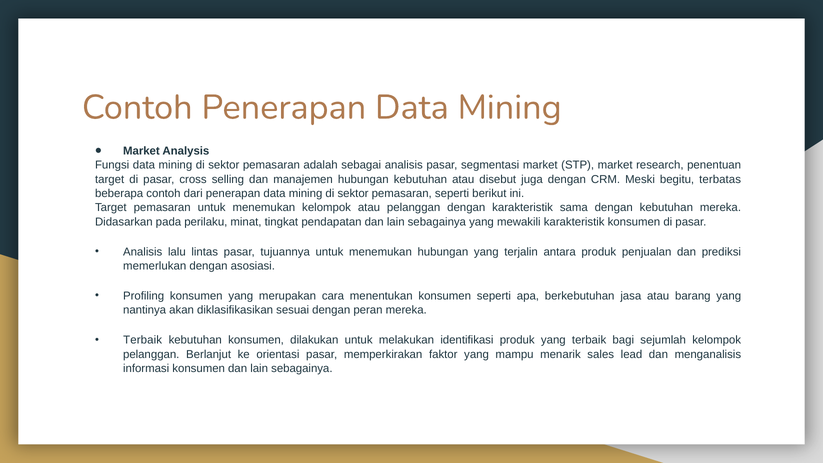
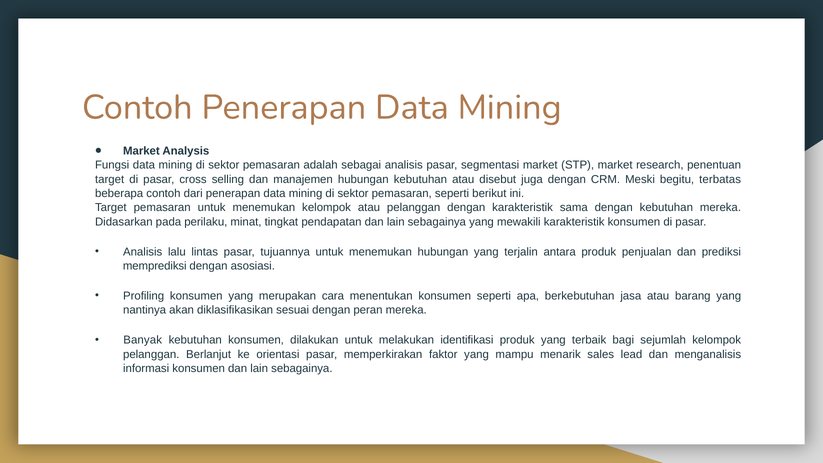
memerlukan: memerlukan -> memprediksi (155, 266)
Terbaik: Terbaik -> Banyak (143, 340)
